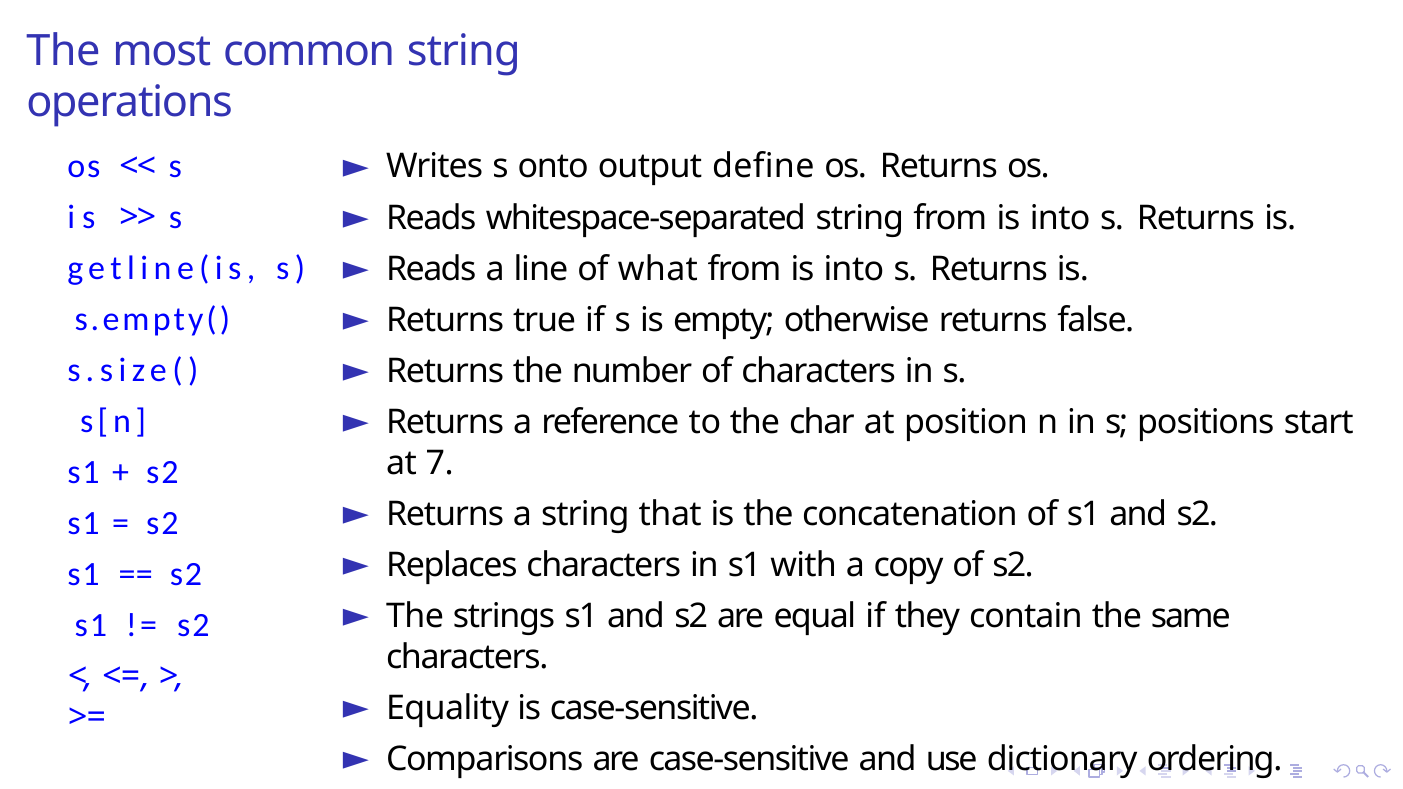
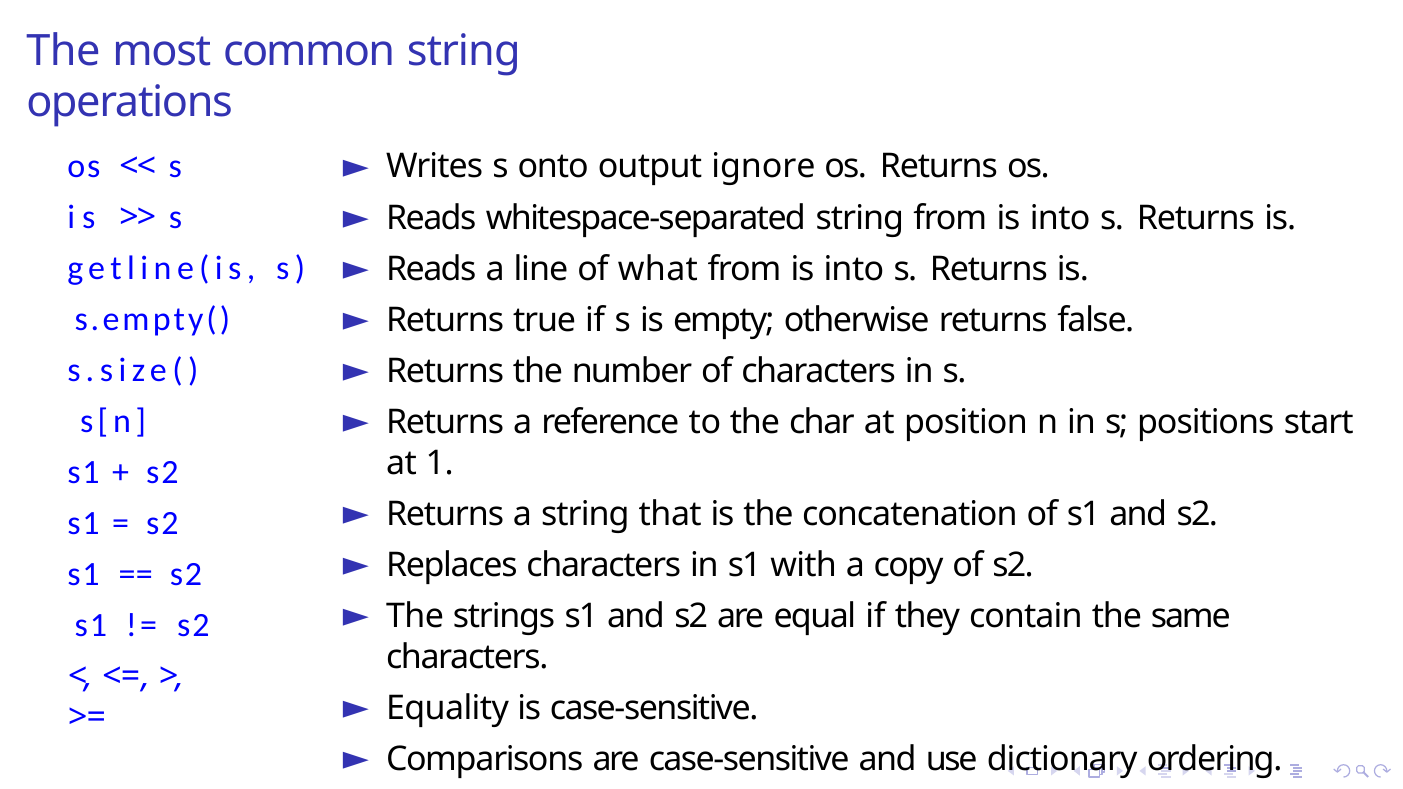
define: define -> ignore (763, 167)
7: 7 -> 1 (440, 463)
